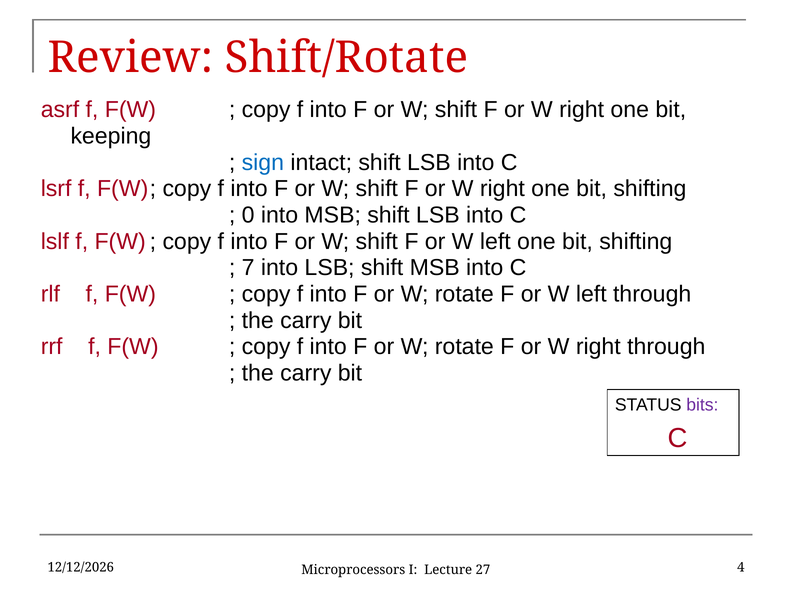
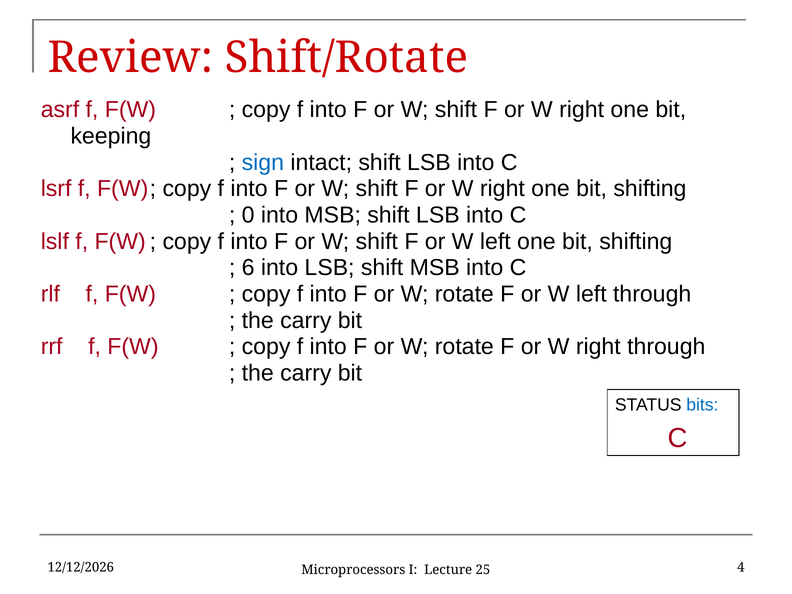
7: 7 -> 6 (248, 268)
bits colour: purple -> blue (702, 405)
27: 27 -> 25 (483, 570)
